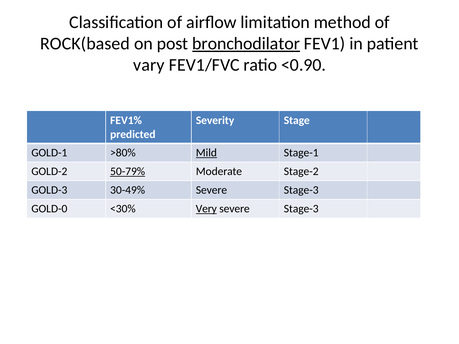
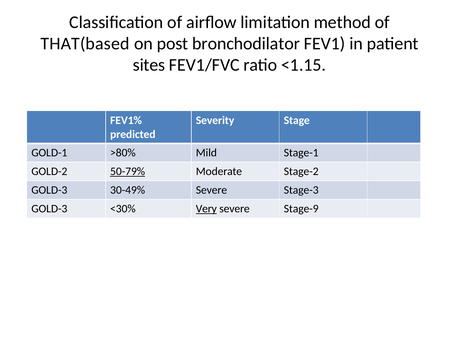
ROCK(based: ROCK(based -> THAT(based (85, 44)
bronchodilator underline: present -> none (246, 44)
vary: vary -> sites (149, 65)
<0.90: <0.90 -> <1.15 (304, 65)
Mild underline: present -> none (206, 153)
GOLD-0: GOLD-0 -> GOLD-3 (49, 209)
Stage-3: Stage-3 -> Stage-9 (301, 209)
